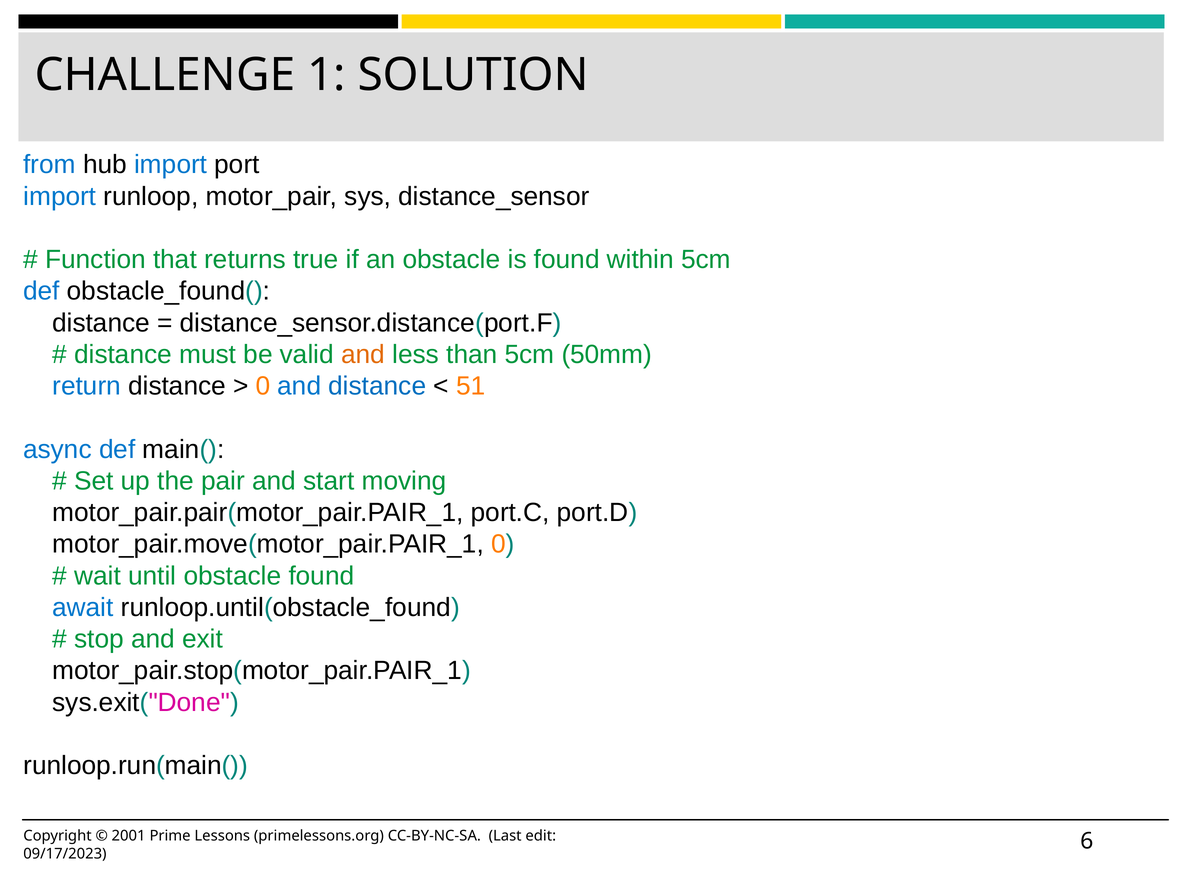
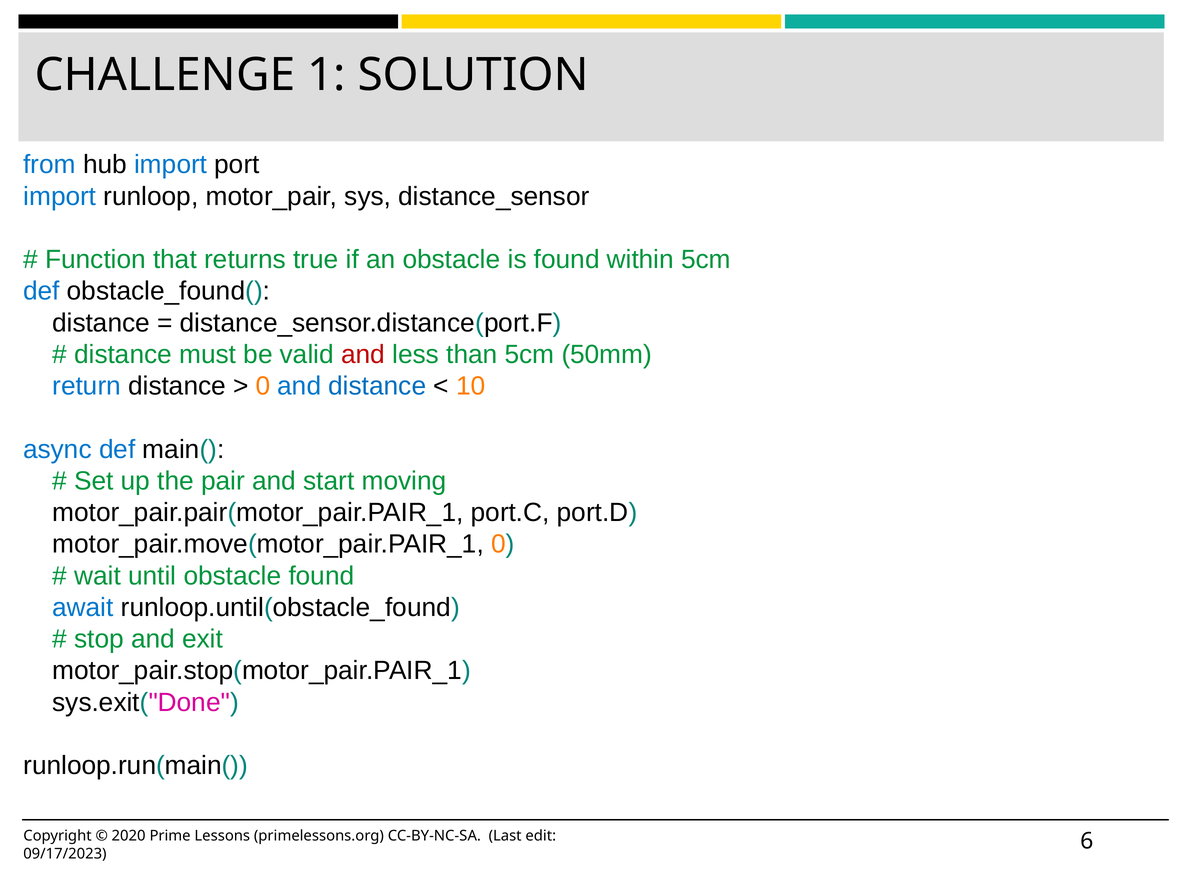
and colour: orange -> red (363, 354)
51: 51 -> 10 (471, 386)
2001: 2001 -> 2020 (129, 836)
